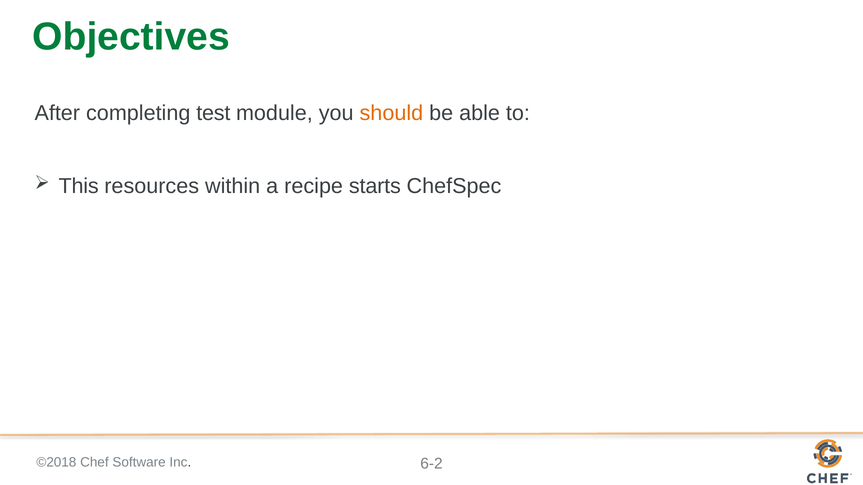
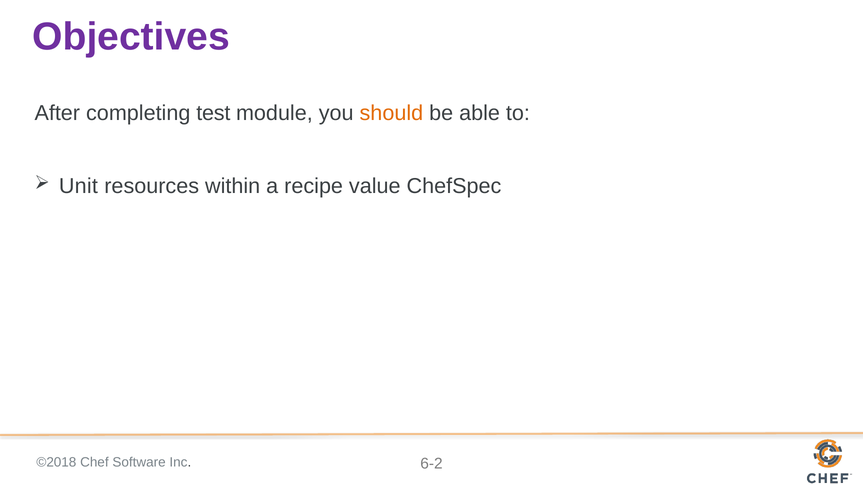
Objectives colour: green -> purple (131, 37)
This: This -> Unit (78, 186)
starts: starts -> value (375, 186)
